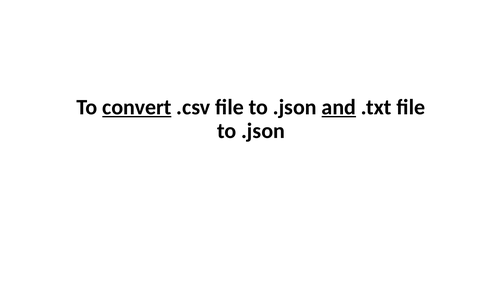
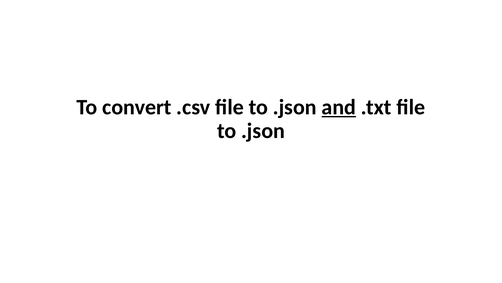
convert underline: present -> none (137, 107)
